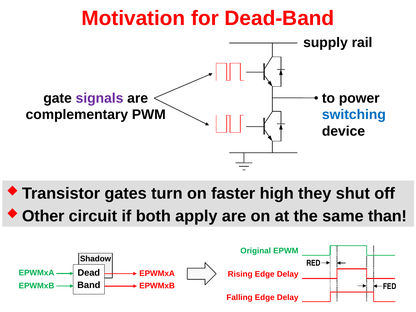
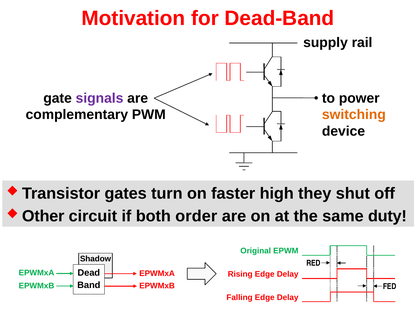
switching colour: blue -> orange (354, 115)
apply: apply -> order (196, 216)
than: than -> duty (387, 216)
